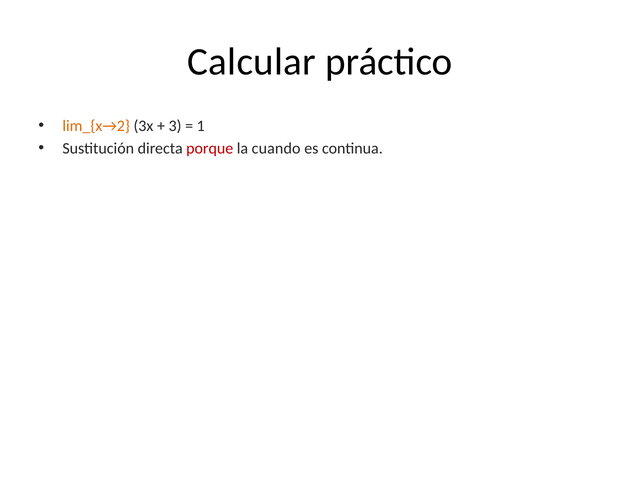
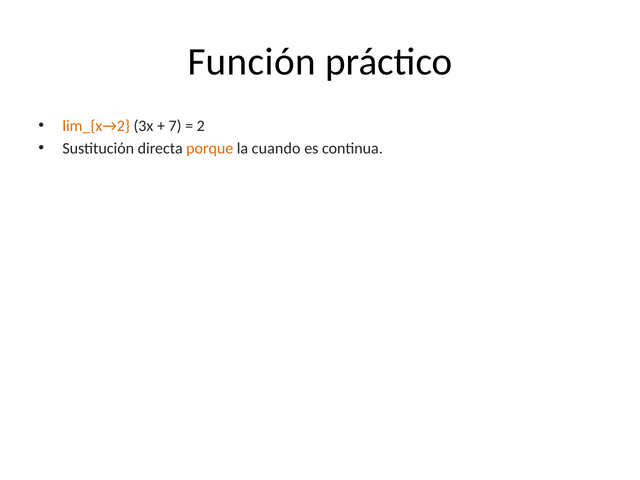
Calcular: Calcular -> Función (252, 62)
3: 3 -> 7 (175, 126)
1: 1 -> 2 (201, 126)
porque colour: red -> orange (210, 148)
